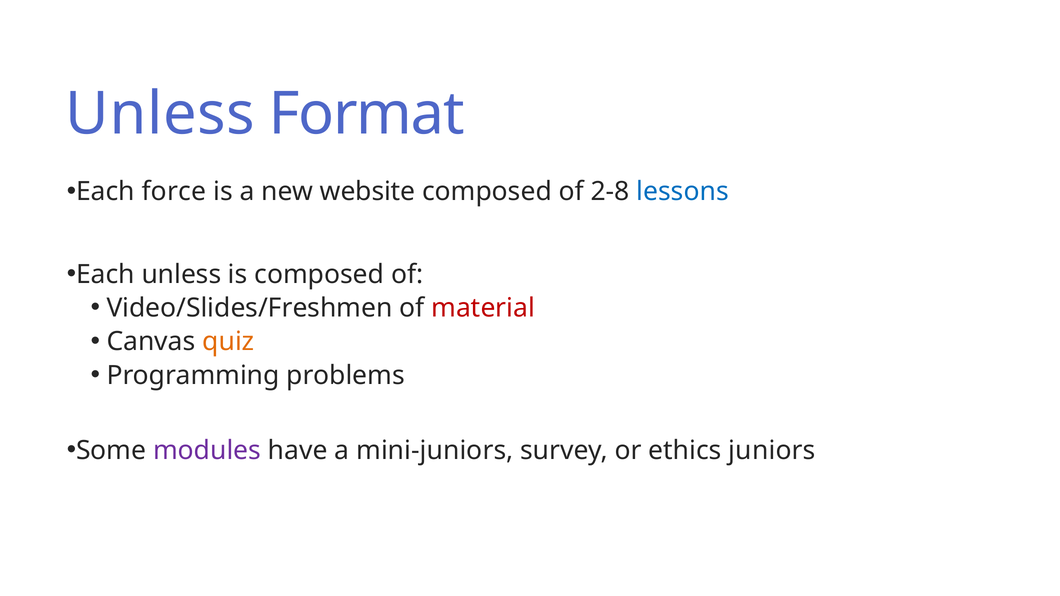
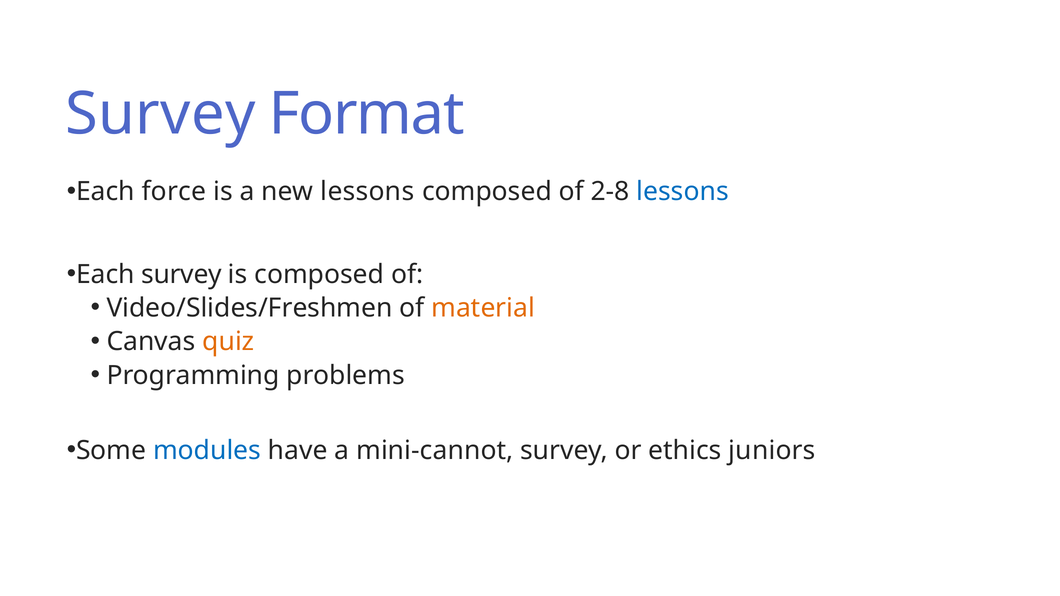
Unless: Unless -> Survey (160, 114)
new website: website -> lessons (367, 192)
Each unless: unless -> survey (182, 275)
material colour: red -> orange (483, 308)
modules colour: purple -> blue (207, 451)
mini-juniors: mini-juniors -> mini-cannot (435, 451)
